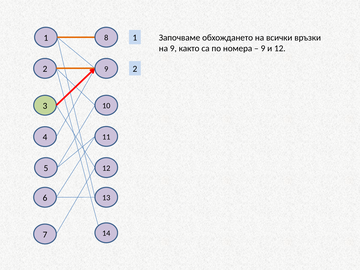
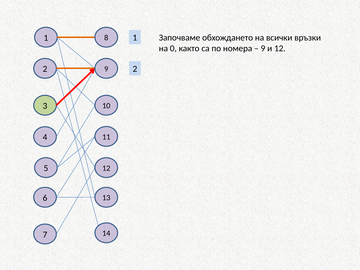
на 9: 9 -> 0 (173, 49)
